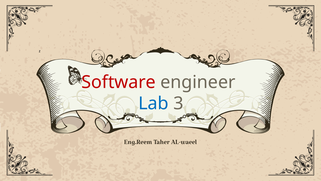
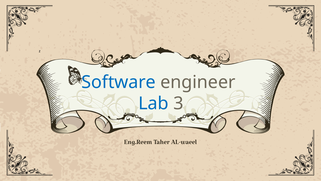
Software colour: red -> blue (119, 82)
